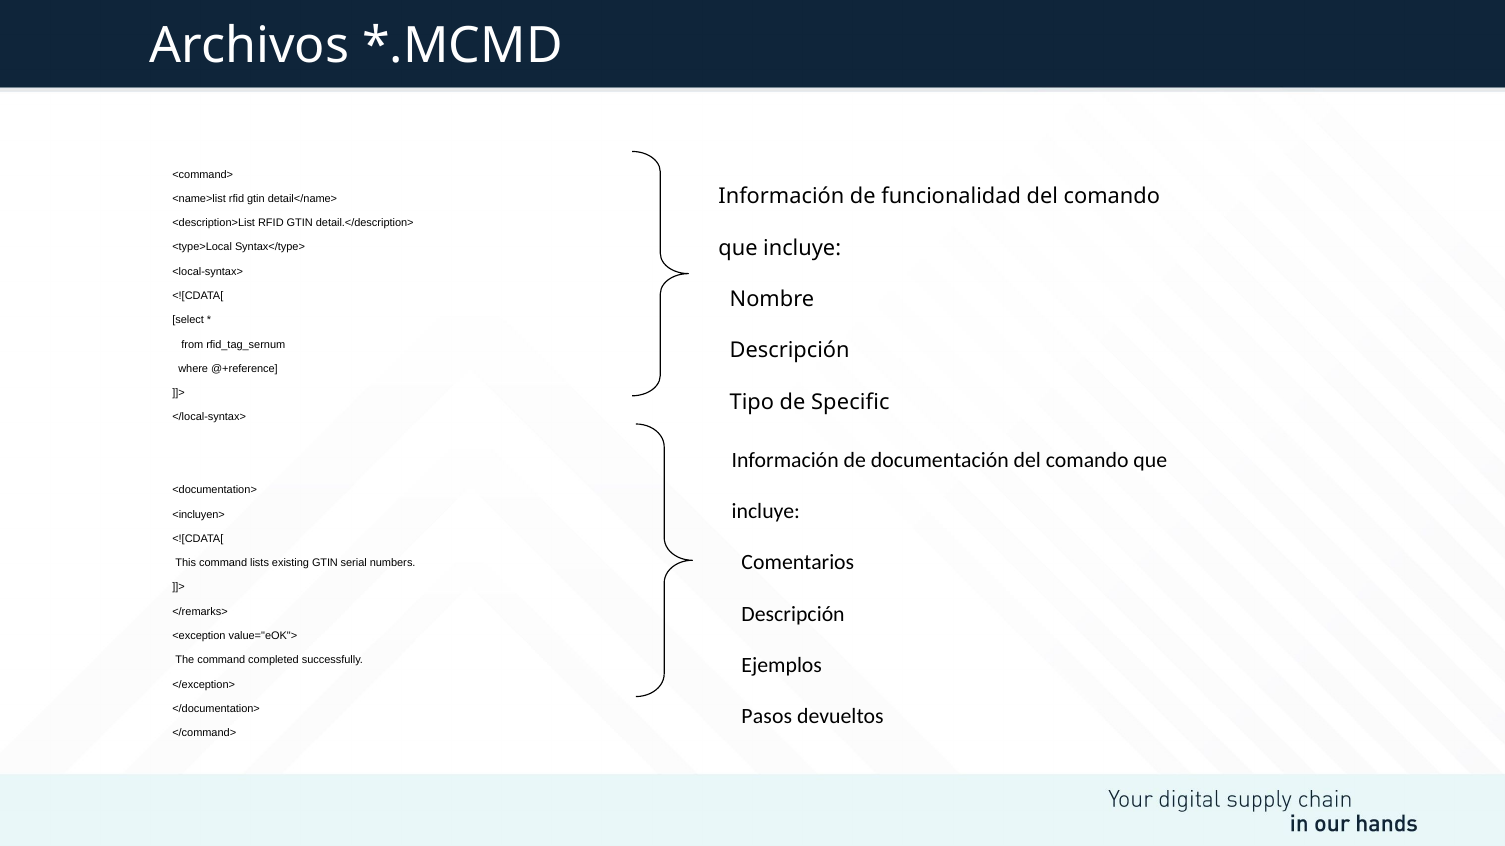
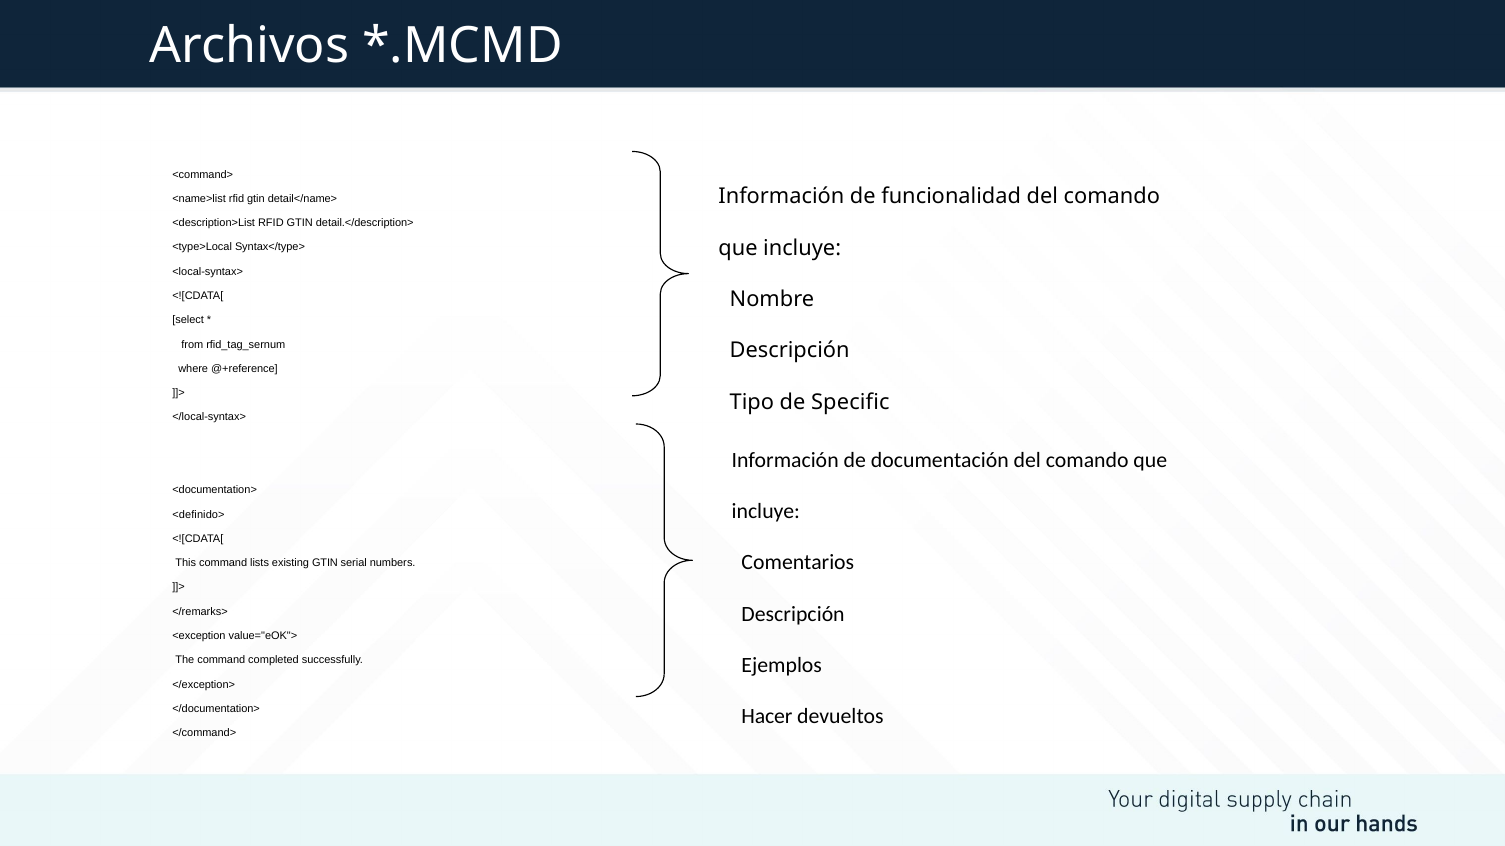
<incluyen>: <incluyen> -> <definido> (199, 515)
Pasos: Pasos -> Hacer (767, 717)
